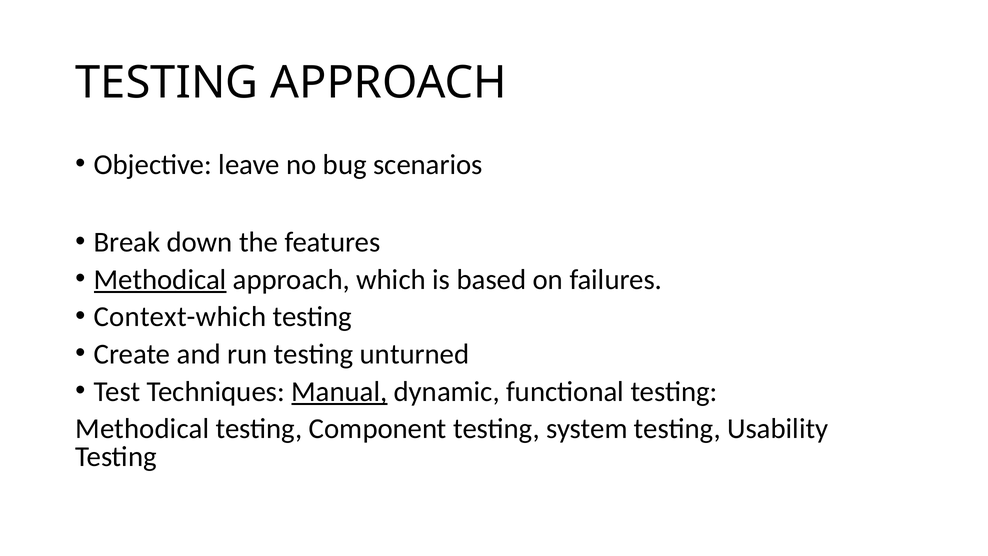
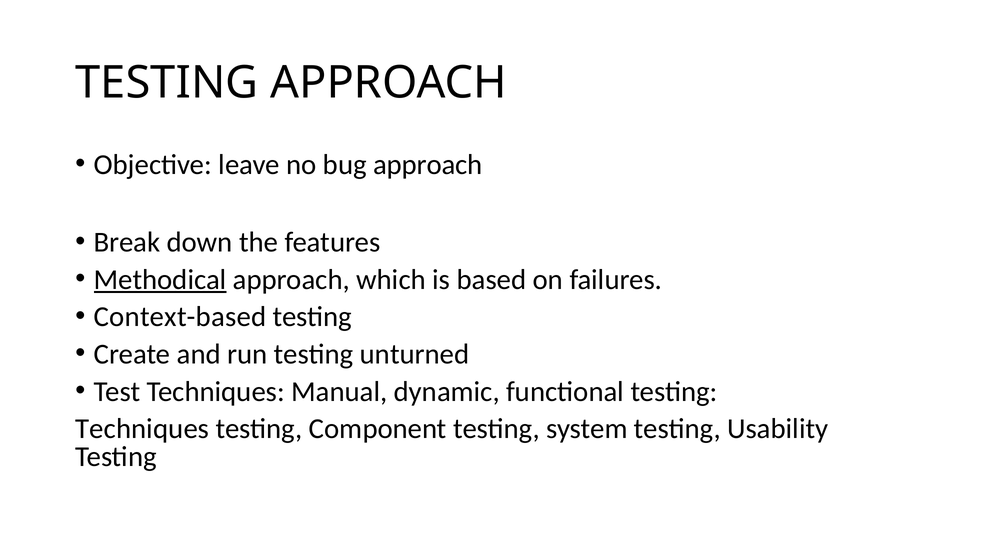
bug scenarios: scenarios -> approach (428, 165)
Context-which: Context-which -> Context-based (180, 317)
Manual underline: present -> none (339, 391)
Methodical: Methodical -> Techniques (142, 429)
